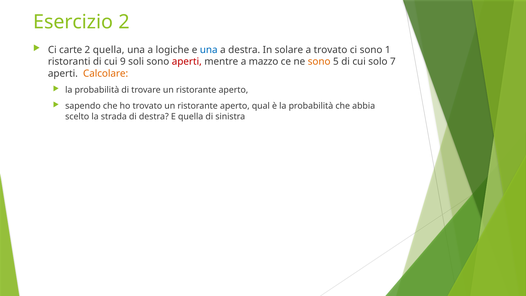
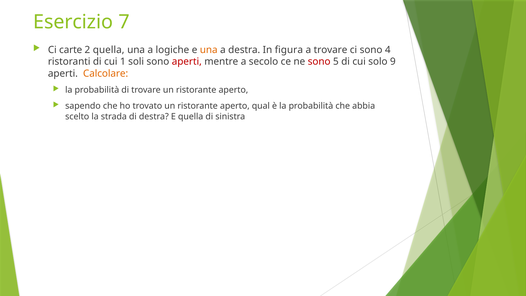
Esercizio 2: 2 -> 7 (124, 22)
una colour: blue -> orange (209, 50)
solare: solare -> figura (289, 50)
a trovato: trovato -> trovare (331, 50)
1: 1 -> 4 (388, 50)
9: 9 -> 1 (123, 62)
mazzo: mazzo -> secolo (263, 62)
sono colour: orange -> red (319, 62)
7: 7 -> 9 (393, 62)
